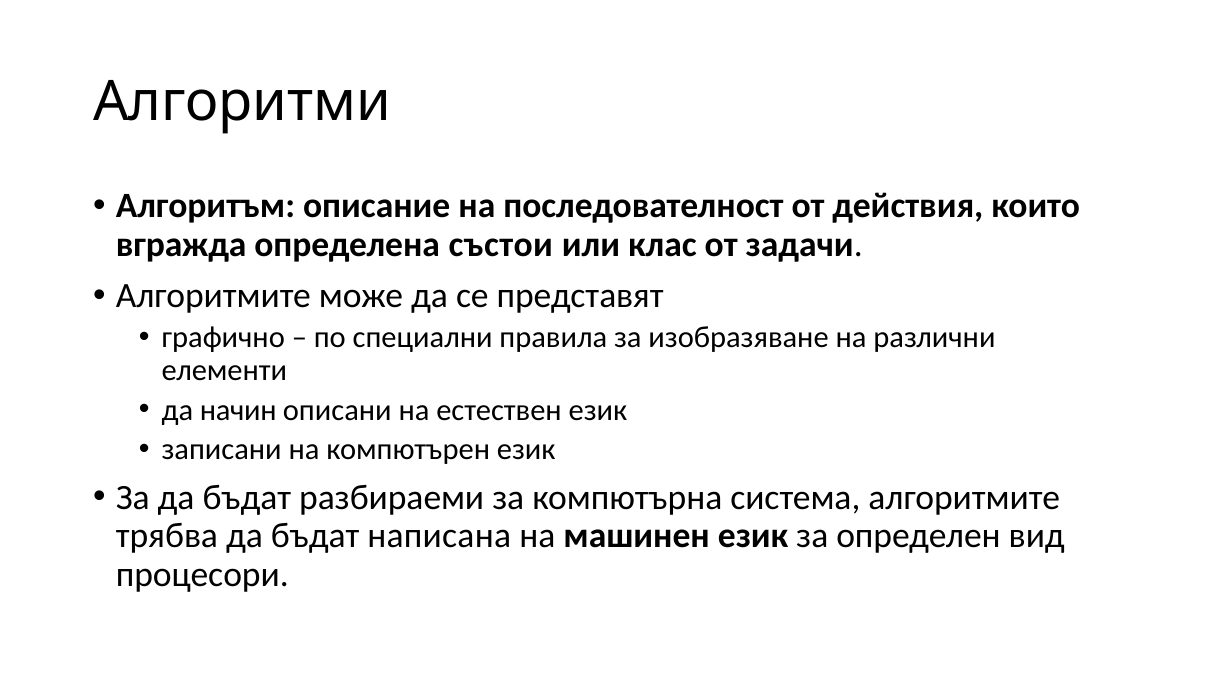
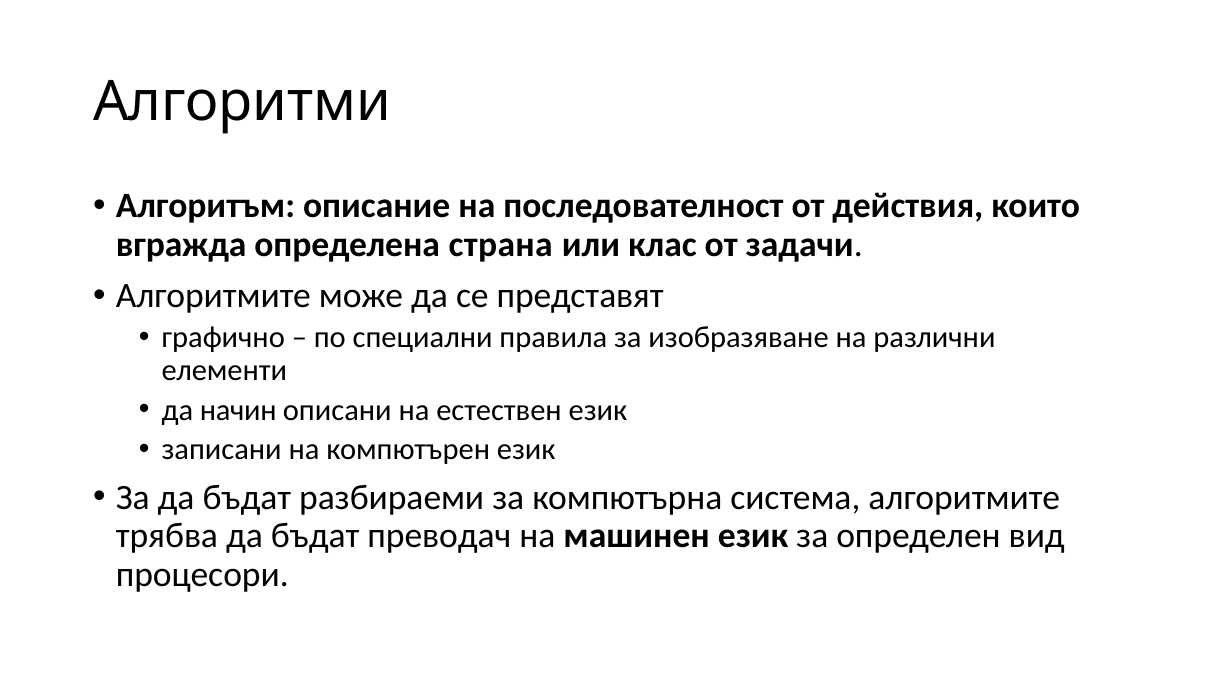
състои: състои -> страна (501, 245)
написана: написана -> преводач (439, 536)
